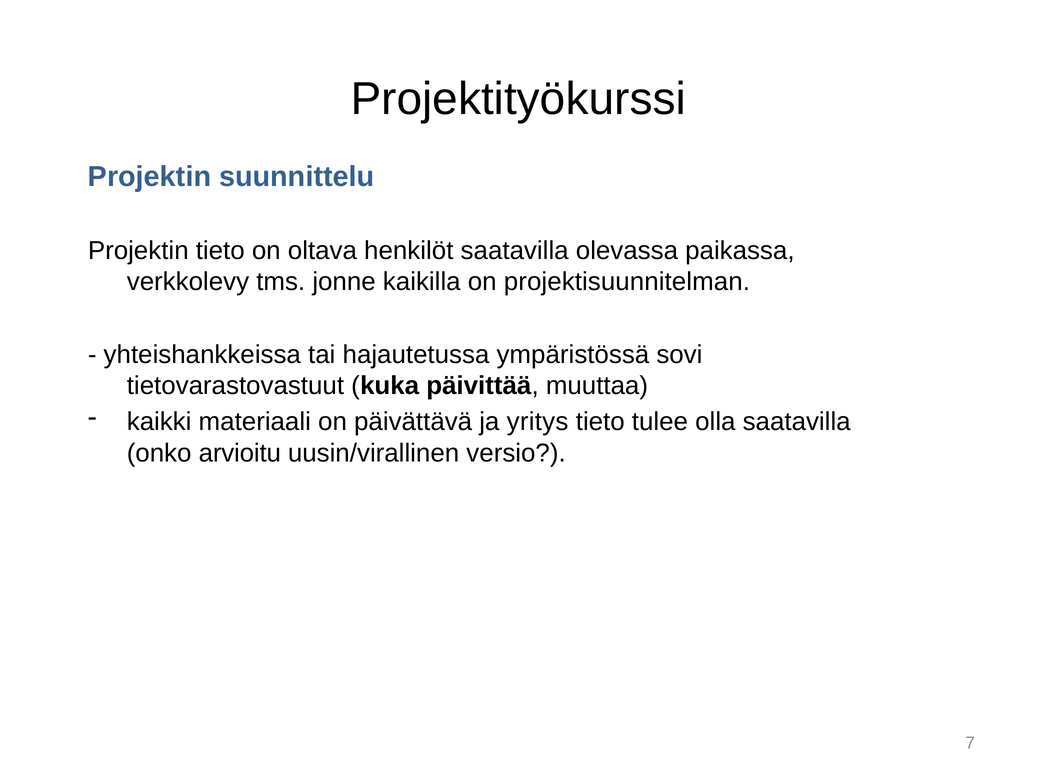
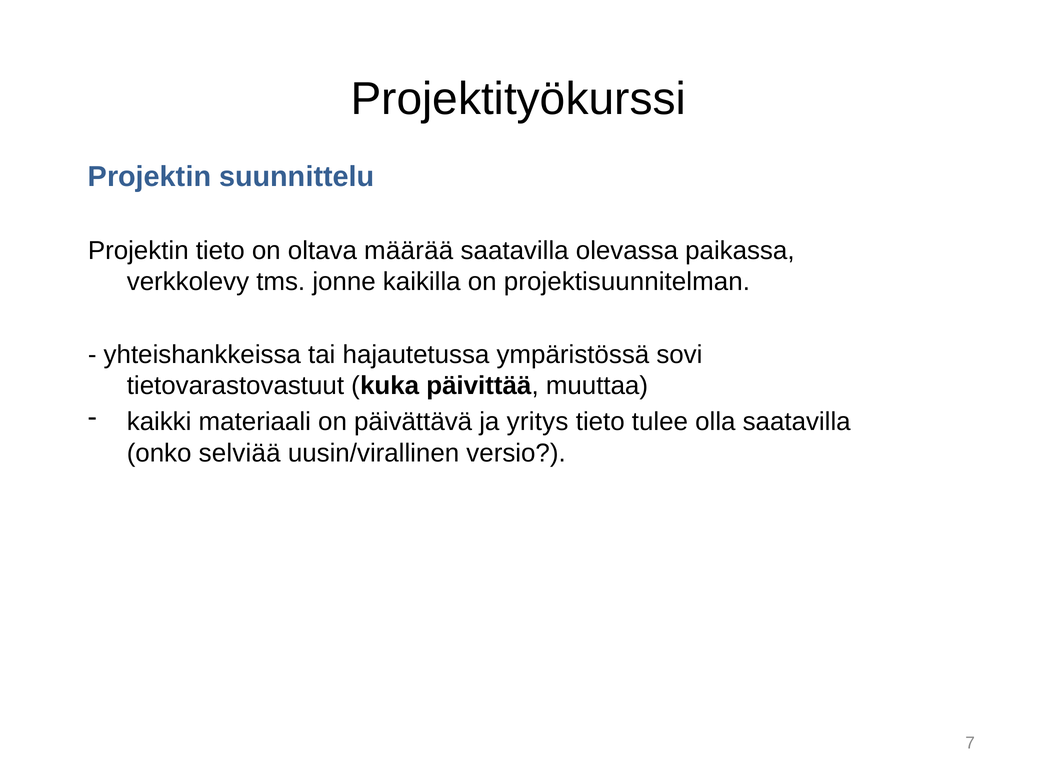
henkilöt: henkilöt -> määrää (409, 251)
arvioitu: arvioitu -> selviää (240, 453)
